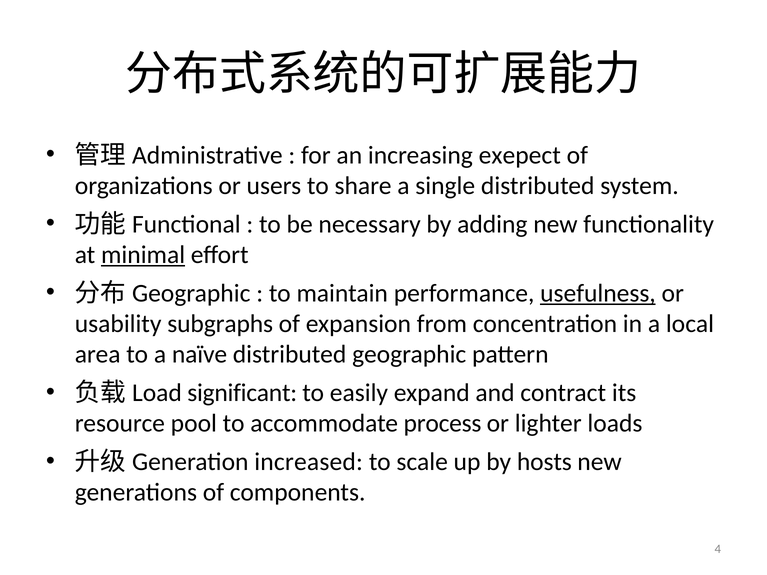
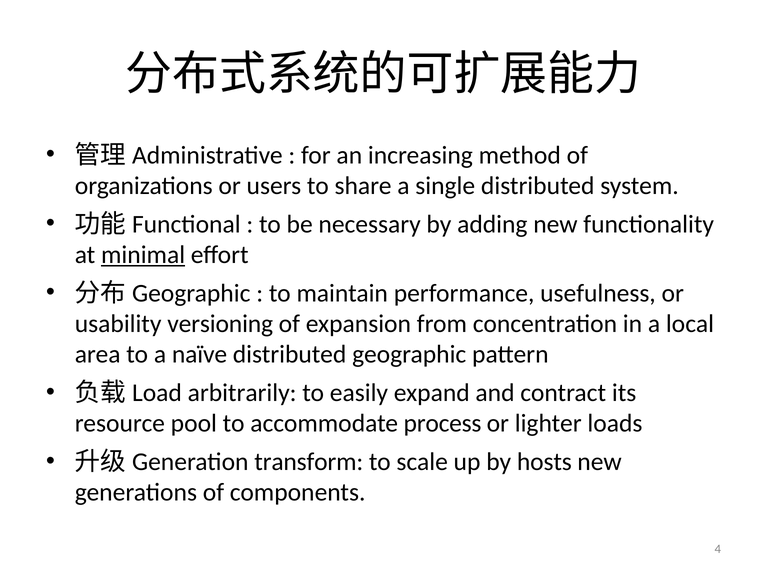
exepect: exepect -> method (520, 155)
usefulness underline: present -> none (598, 293)
subgraphs: subgraphs -> versioning (220, 324)
significant: significant -> arbitrarily (242, 393)
increased: increased -> transform (309, 462)
